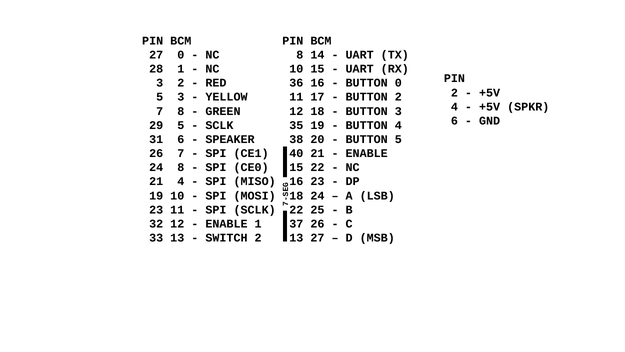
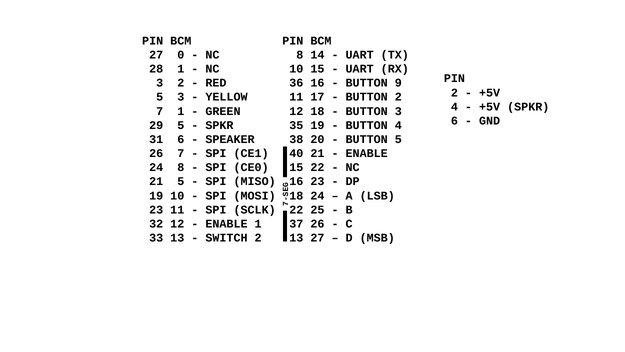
BUTTON 0: 0 -> 9 (398, 83)
7 8: 8 -> 1 (181, 111)
SCLK: SCLK -> SPKR (219, 125)
21 4: 4 -> 5 (181, 181)
